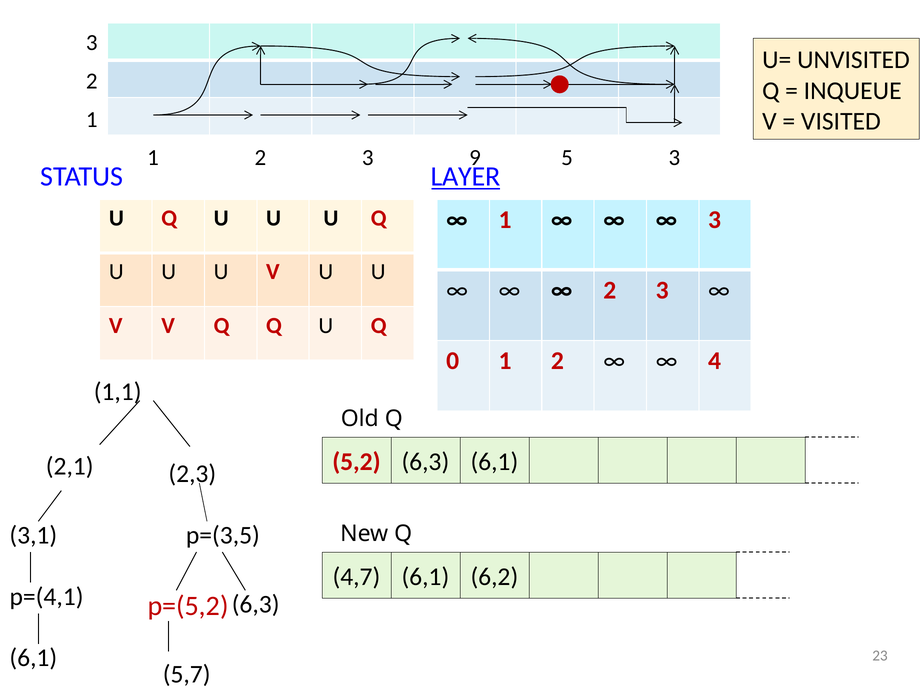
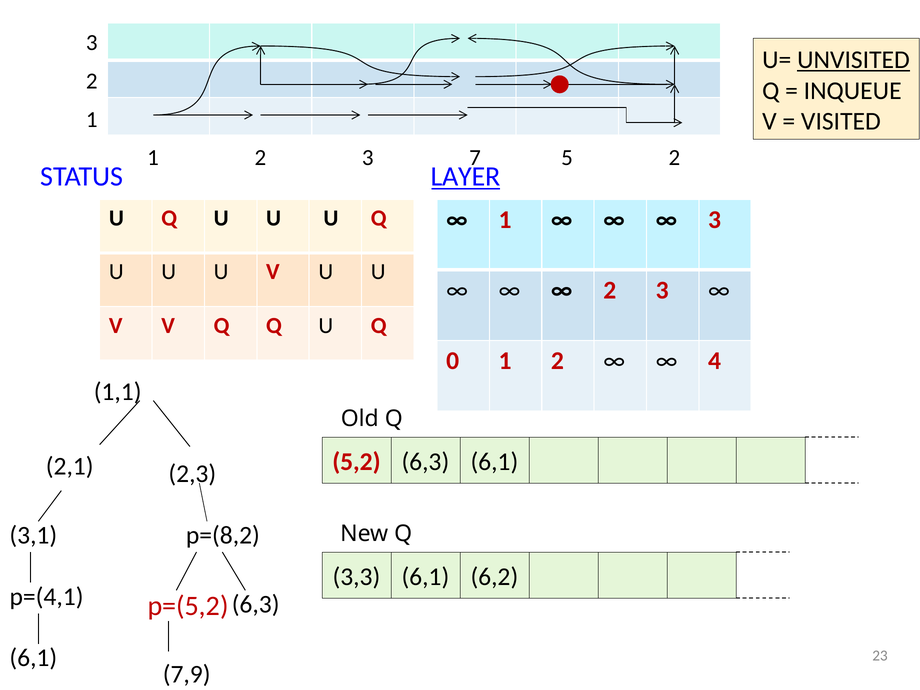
UNVISITED underline: none -> present (853, 60)
9: 9 -> 7 (475, 158)
5 3: 3 -> 2 (674, 158)
p=(3,5: p=(3,5 -> p=(8,2 (223, 535)
4,7: 4,7 -> 3,3 (356, 577)
5,7: 5,7 -> 7,9 (187, 674)
